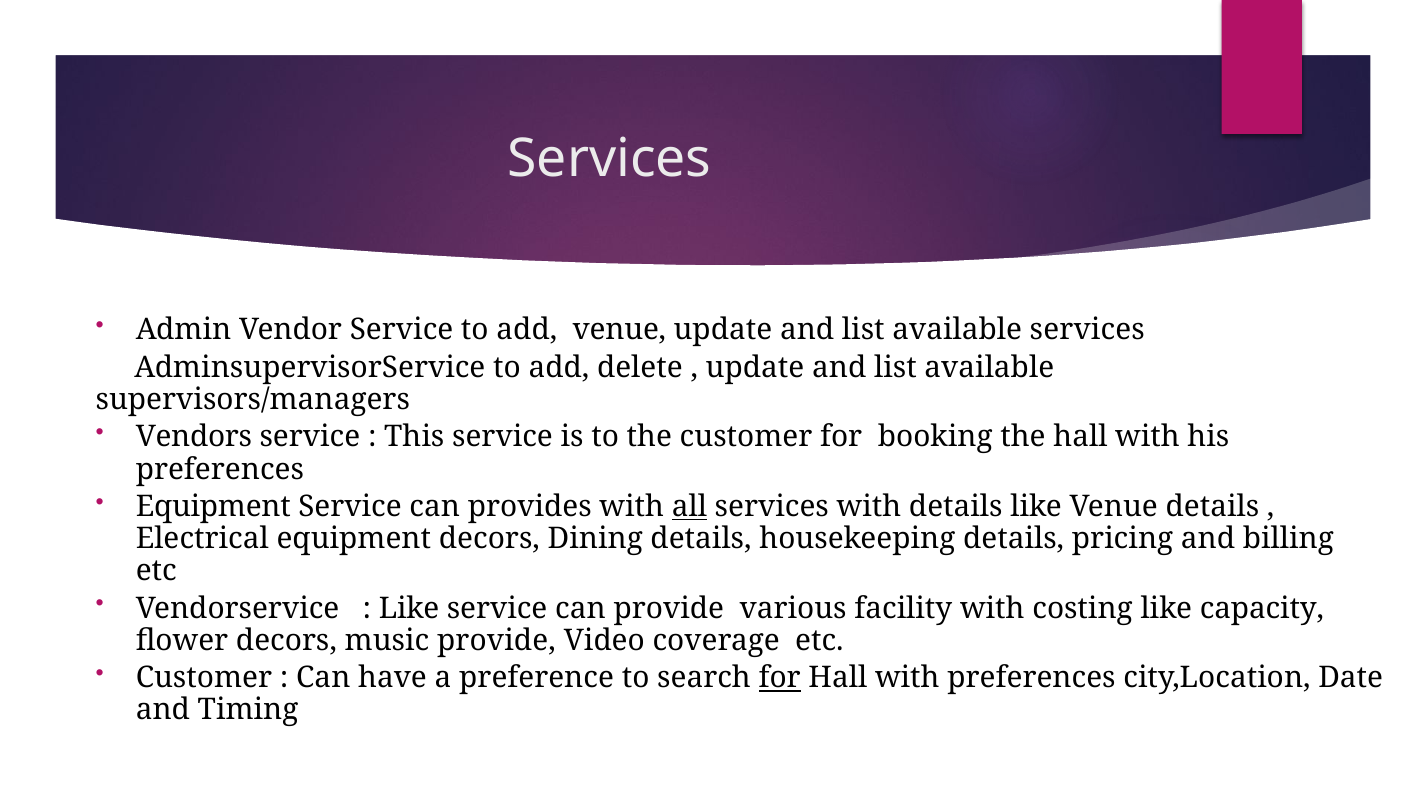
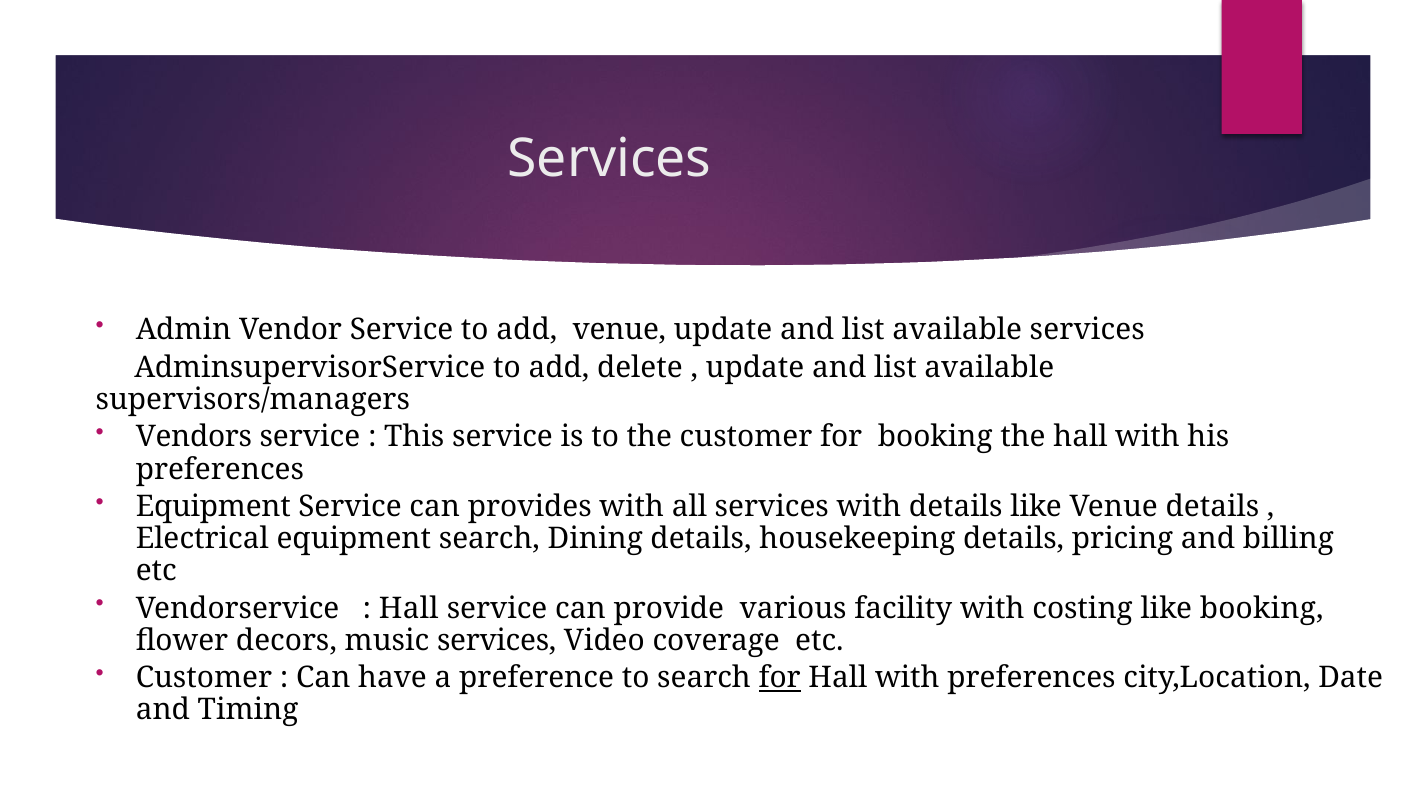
all underline: present -> none (689, 506)
equipment decors: decors -> search (489, 539)
Like: Like -> Hall (409, 608)
like capacity: capacity -> booking (1262, 608)
music provide: provide -> services (497, 640)
